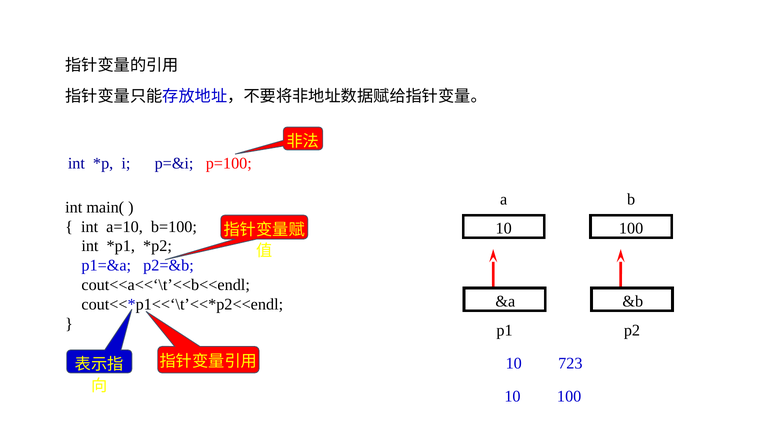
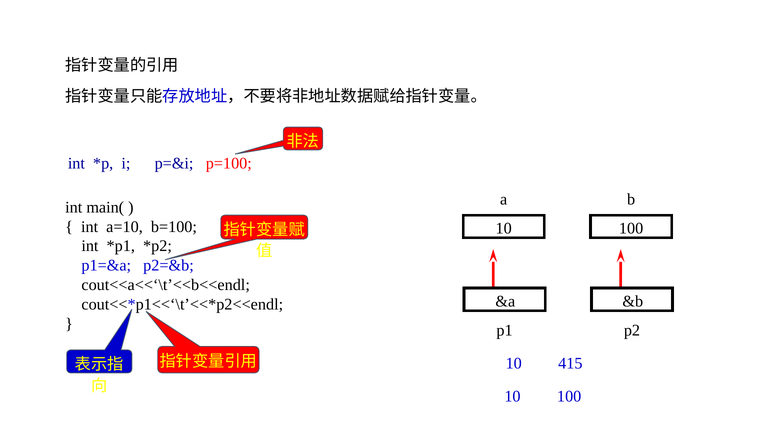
723: 723 -> 415 (570, 364)
